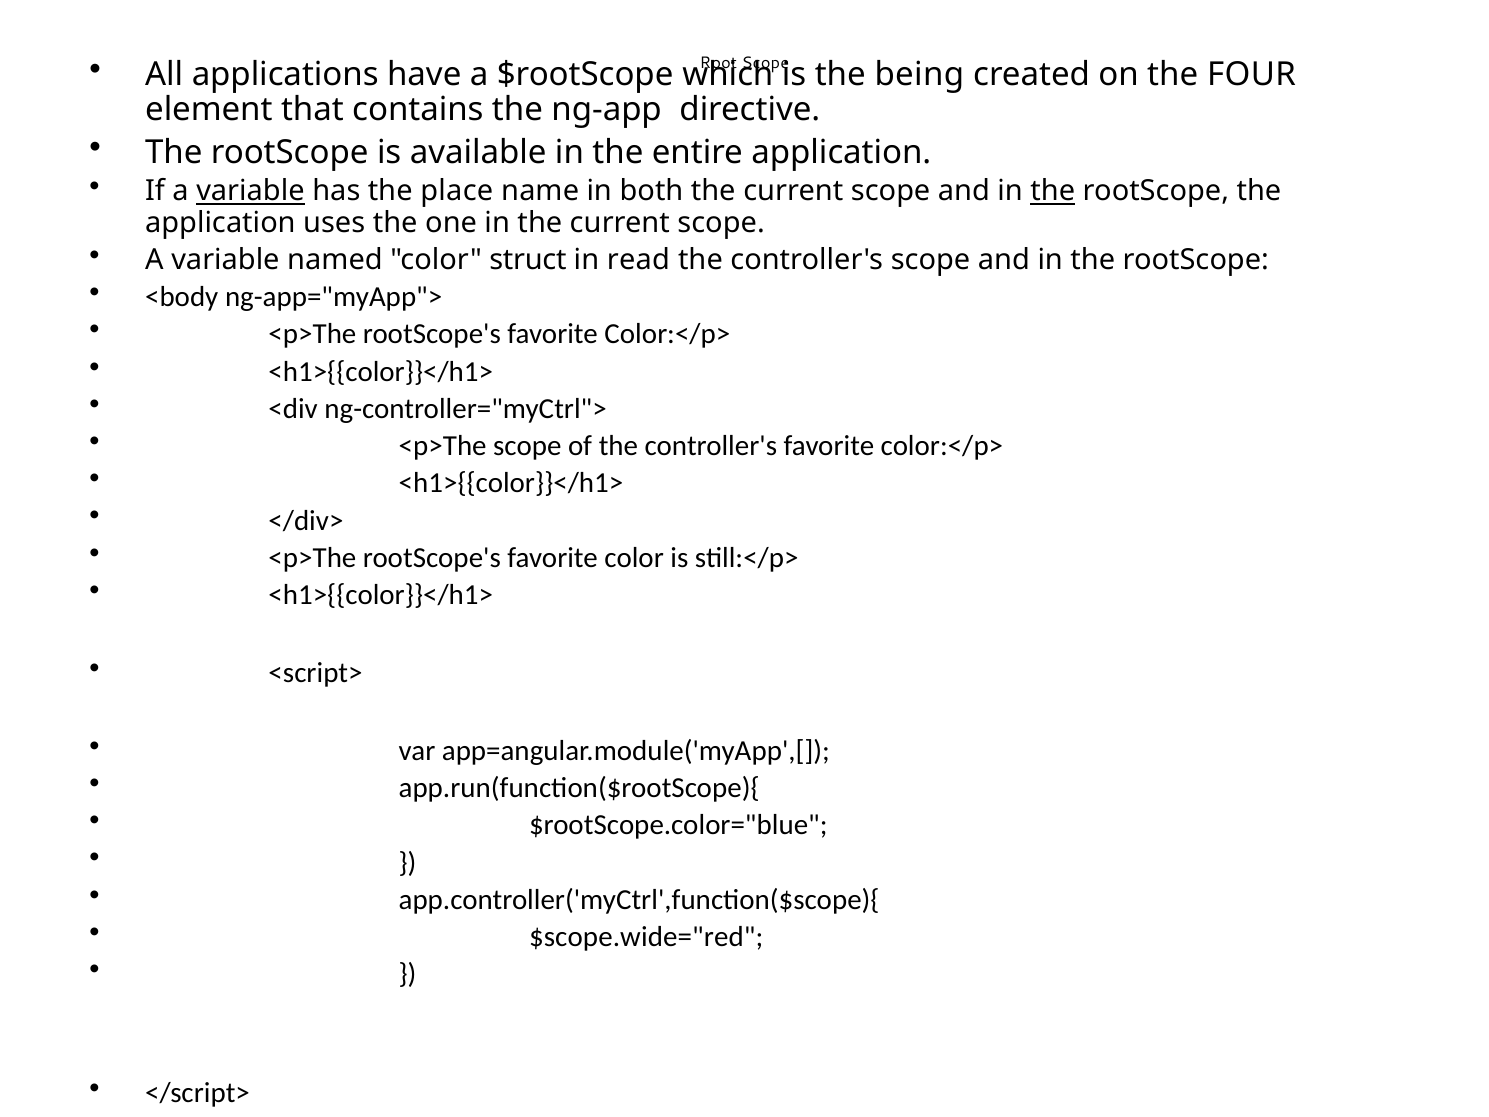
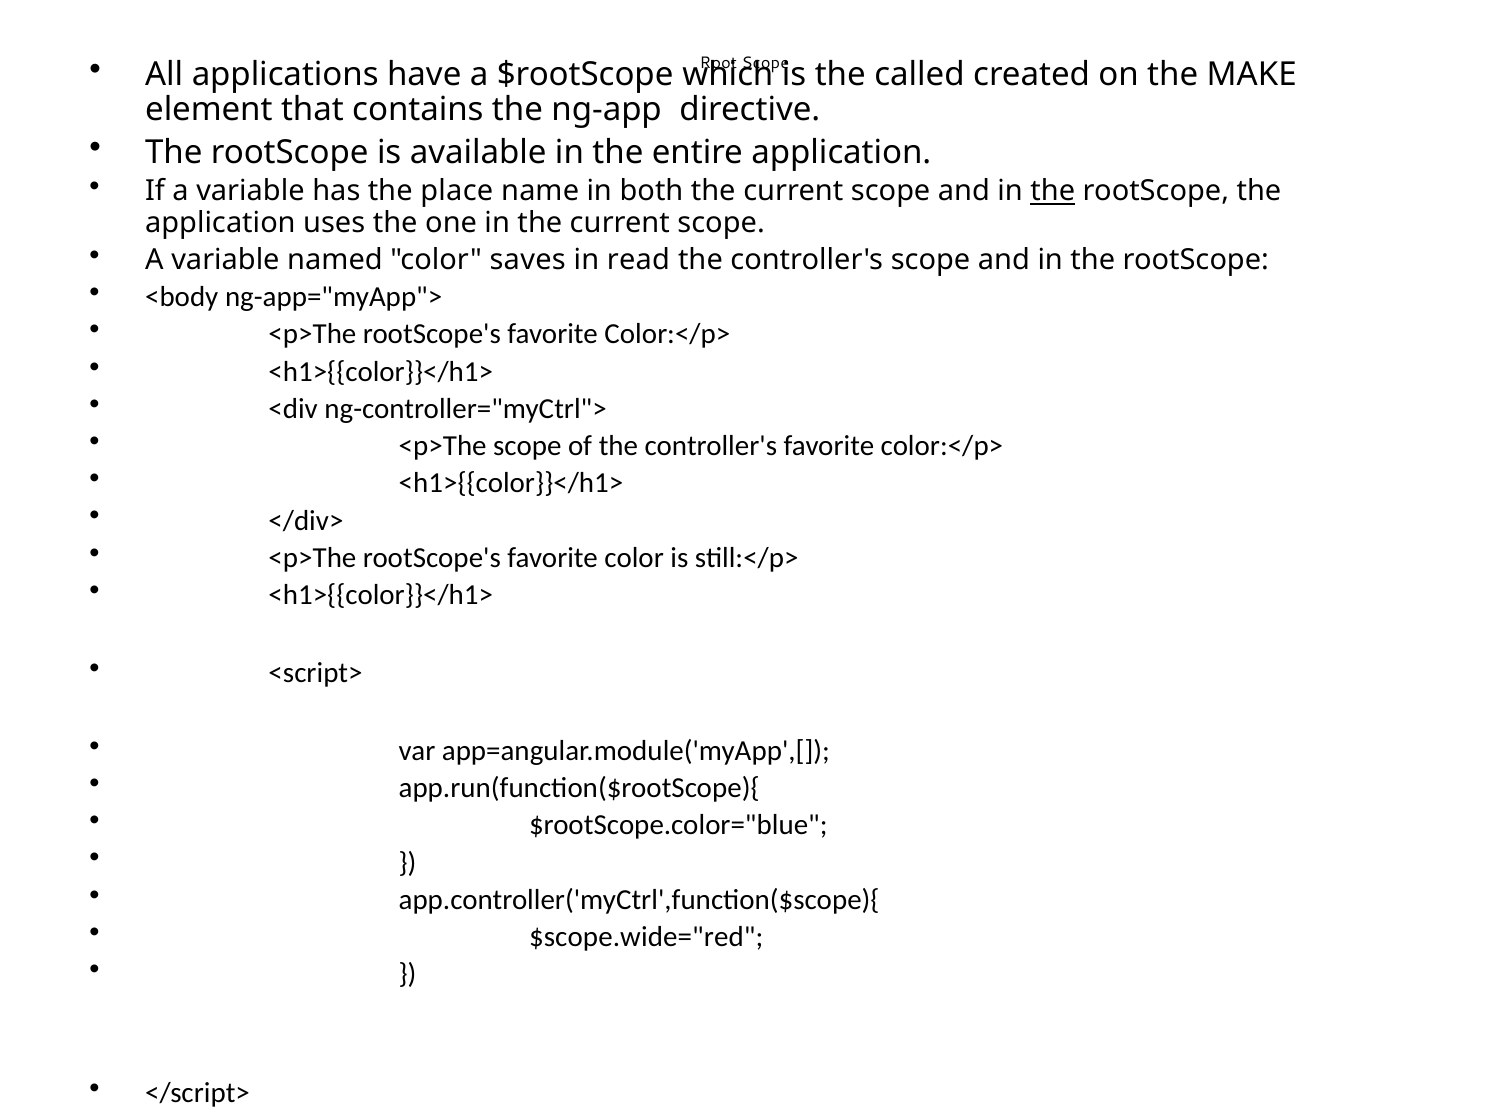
being: being -> called (919, 74)
FOUR: FOUR -> MAKE (1252, 74)
variable underline: present -> none (250, 191)
struct: struct -> saves (528, 260)
